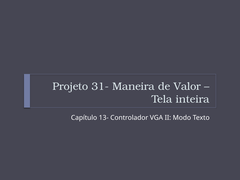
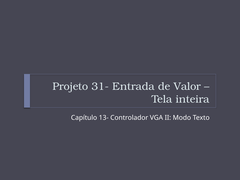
Maneira: Maneira -> Entrada (134, 86)
